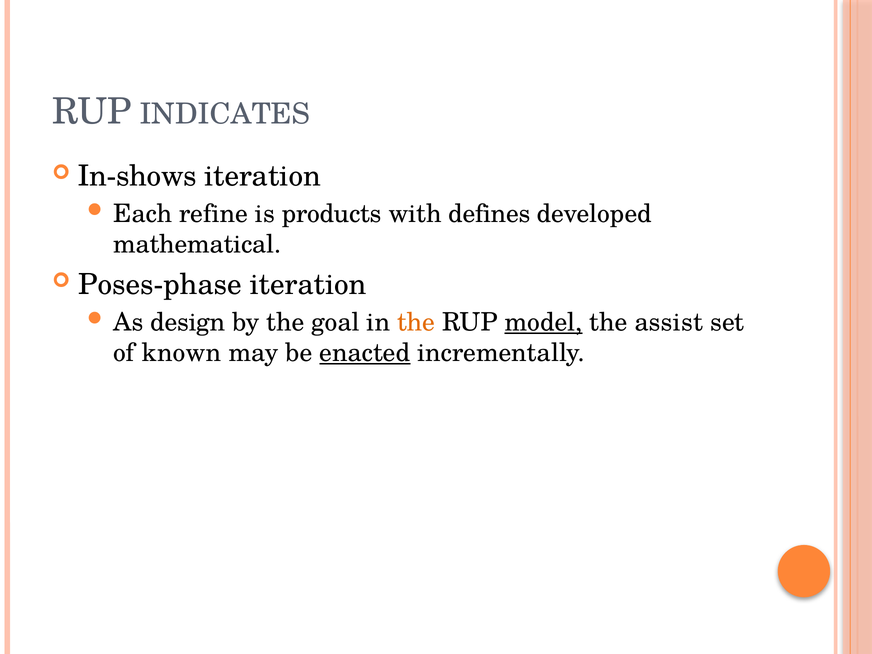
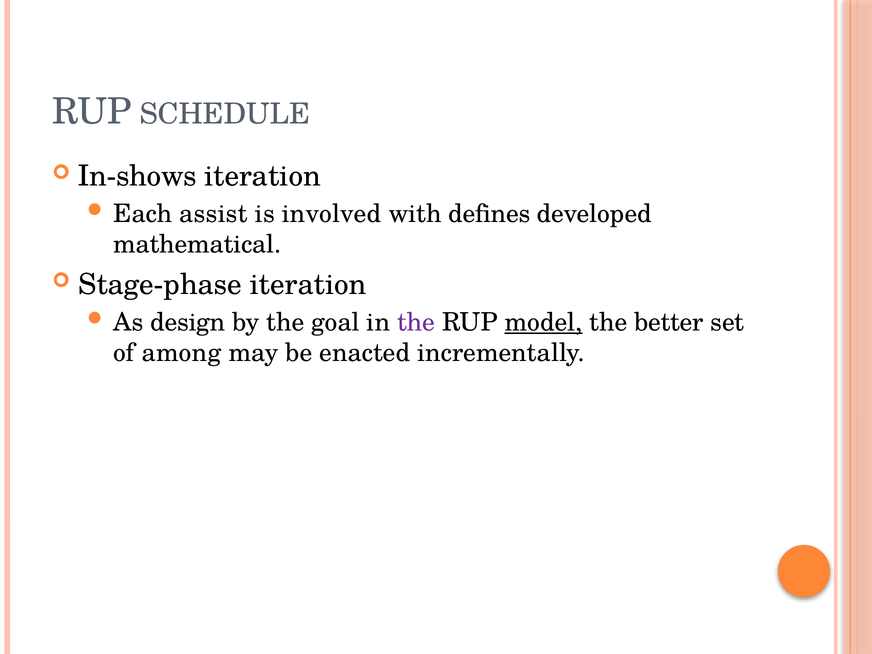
INDICATES: INDICATES -> SCHEDULE (225, 114)
refine: refine -> assist (213, 214)
products: products -> involved (332, 214)
Poses-phase: Poses-phase -> Stage-phase (160, 285)
the colour: orange -> purple (416, 322)
assist: assist -> better (669, 322)
known: known -> among (182, 353)
enacted underline: present -> none (365, 353)
